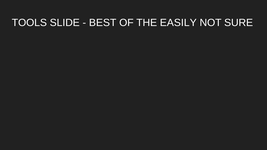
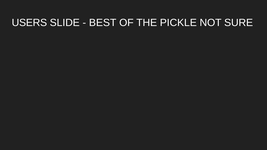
TOOLS: TOOLS -> USERS (29, 23)
EASILY: EASILY -> PICKLE (178, 23)
